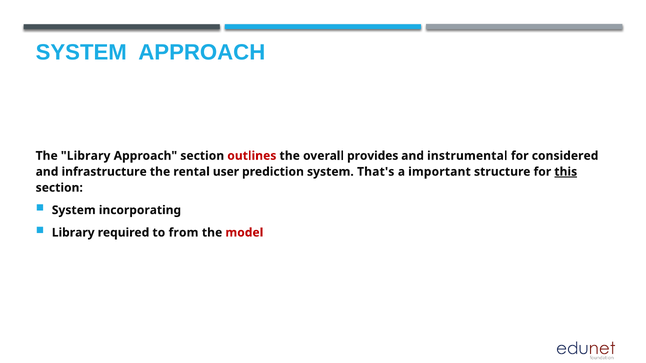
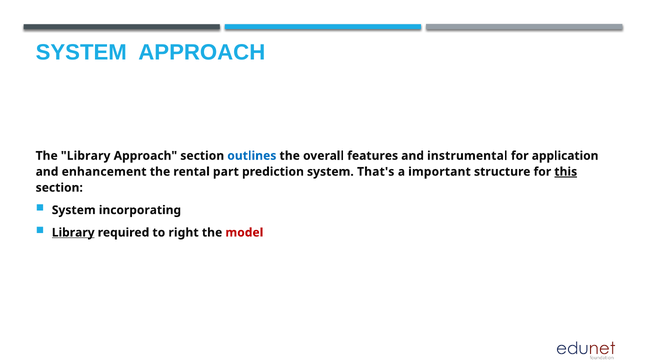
outlines colour: red -> blue (252, 156)
provides: provides -> features (373, 156)
considered: considered -> application (565, 156)
infrastructure: infrastructure -> enhancement (104, 172)
user: user -> part (226, 172)
Library underline: none -> present (73, 233)
from: from -> right (184, 233)
